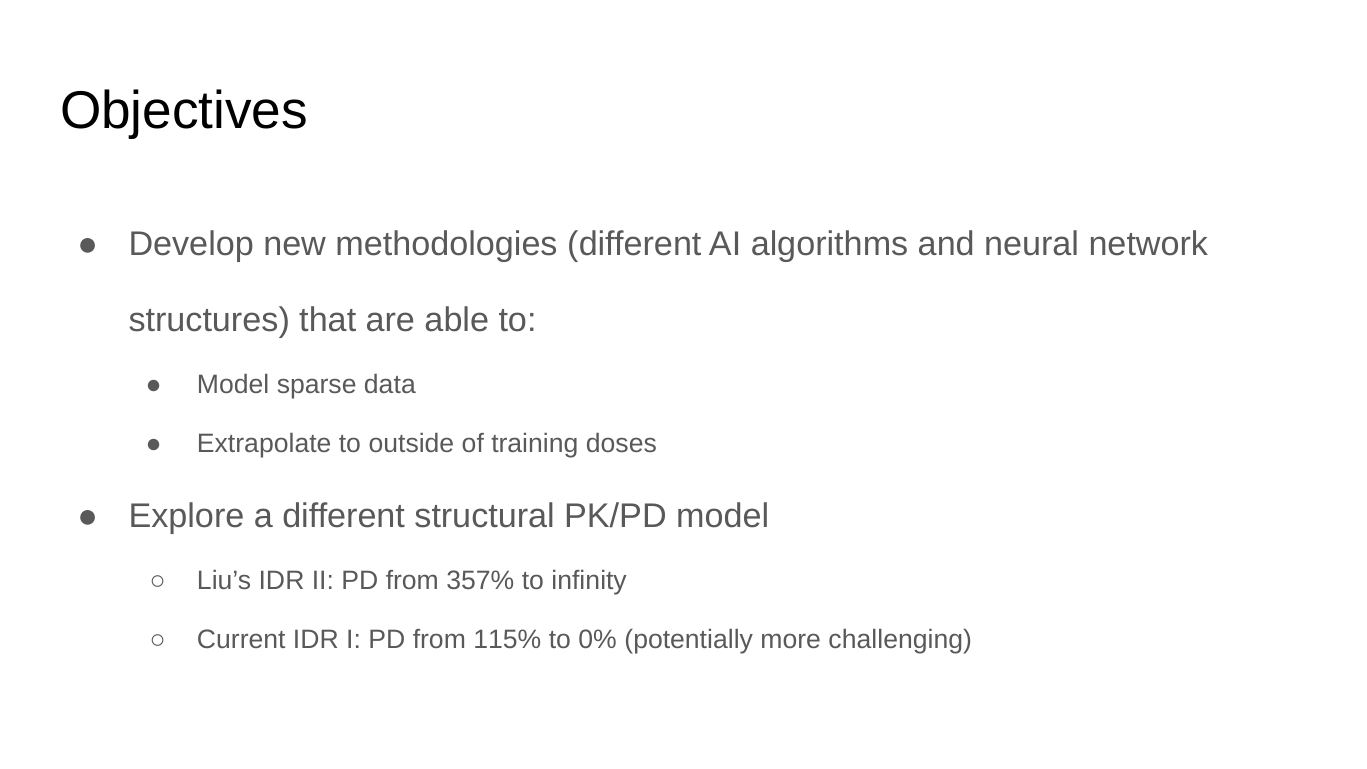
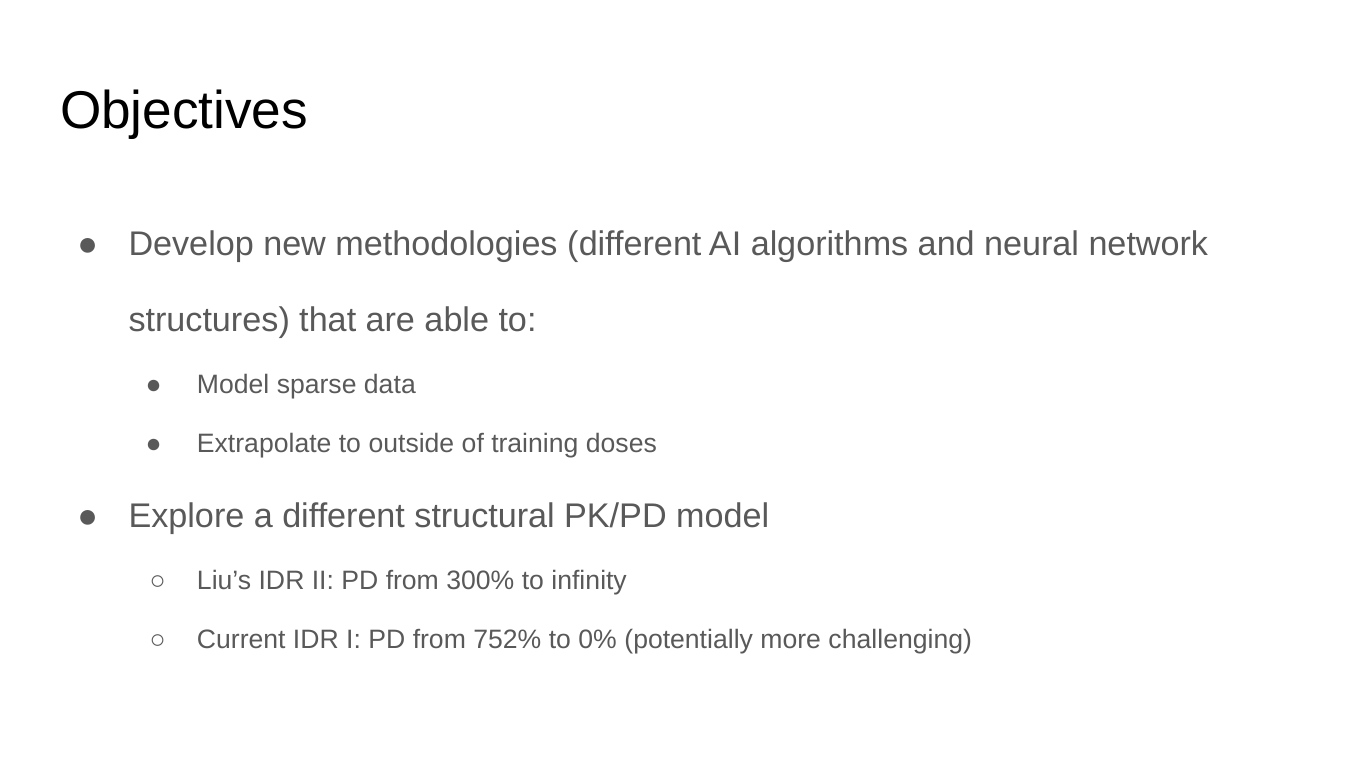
357%: 357% -> 300% (480, 580)
115%: 115% -> 752% (507, 640)
